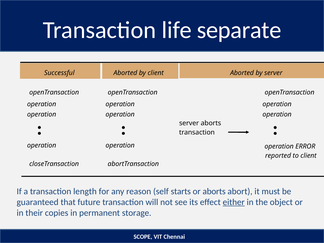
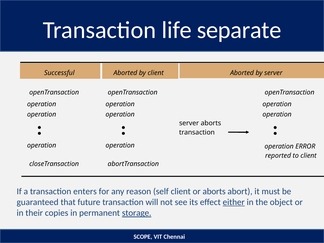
length: length -> enters (85, 191)
self starts: starts -> client (181, 191)
storage underline: none -> present (137, 213)
